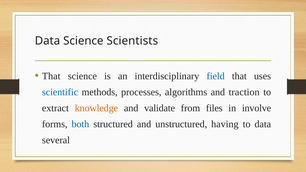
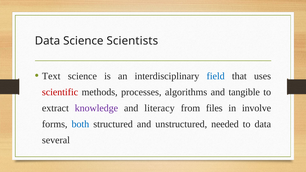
That: That -> Text (51, 76)
scientific colour: blue -> red (60, 92)
traction: traction -> tangible (244, 92)
knowledge colour: orange -> purple (96, 108)
validate: validate -> literacy (160, 108)
having: having -> needed (225, 124)
